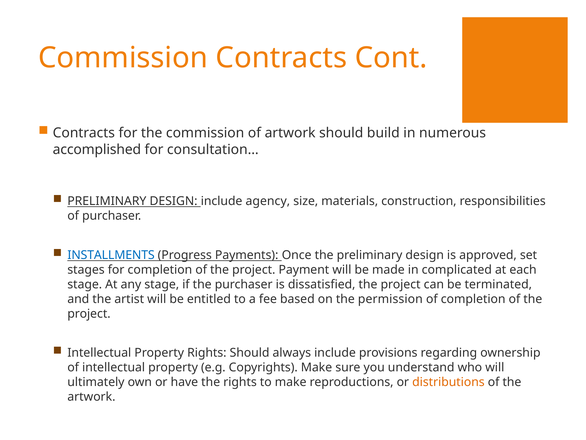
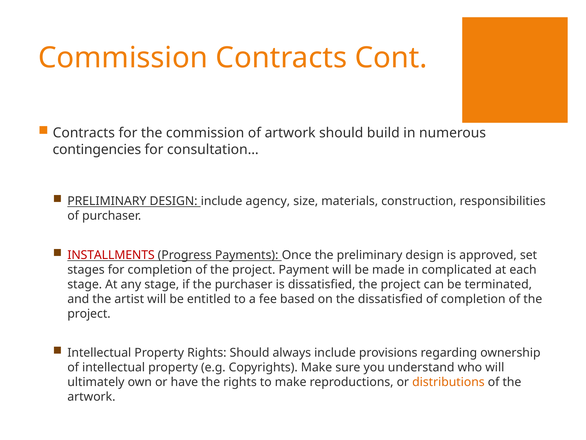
accomplished: accomplished -> contingencies (97, 149)
INSTALLMENTS colour: blue -> red (111, 255)
the permission: permission -> dissatisfied (390, 299)
